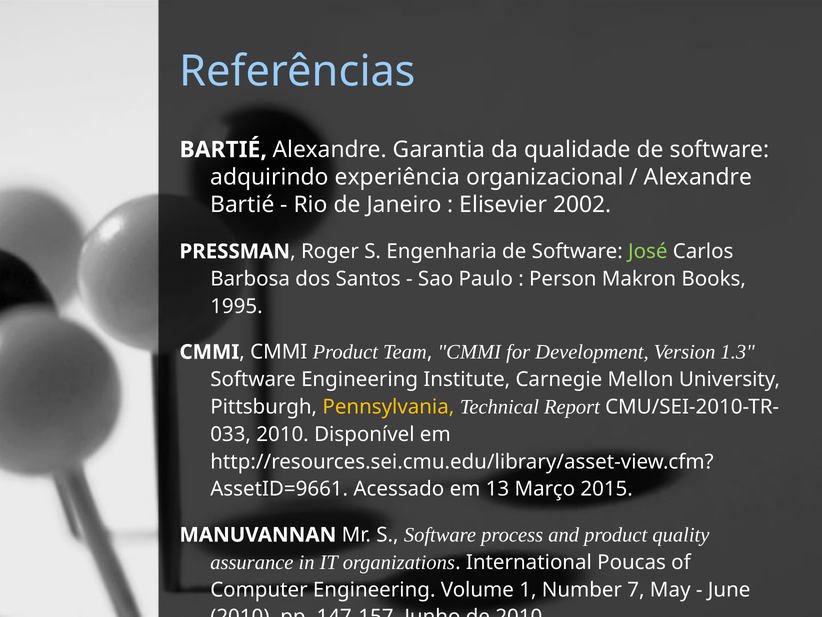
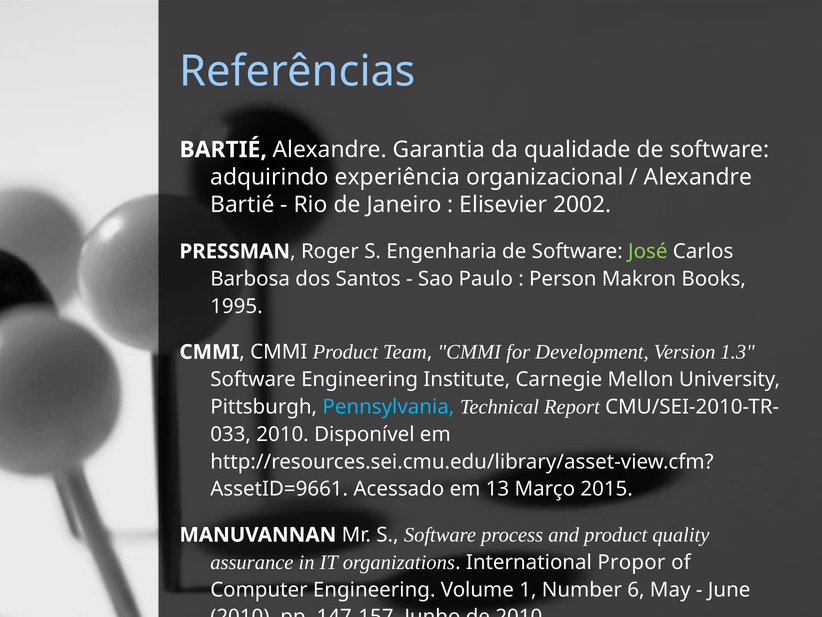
Pennsylvania colour: yellow -> light blue (388, 407)
Poucas: Poucas -> Propor (631, 562)
7: 7 -> 6 (636, 589)
